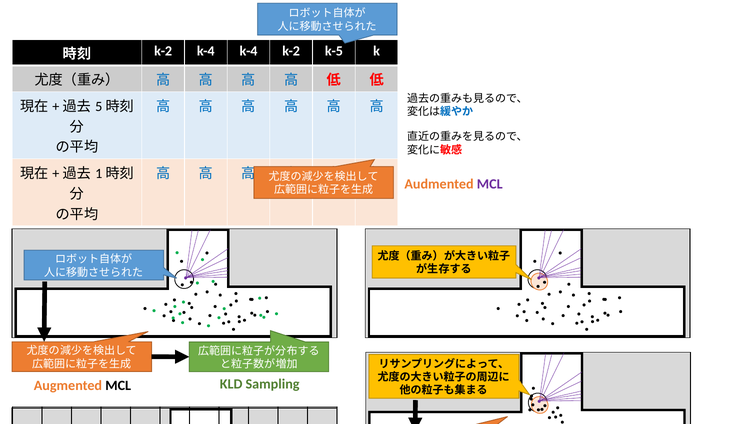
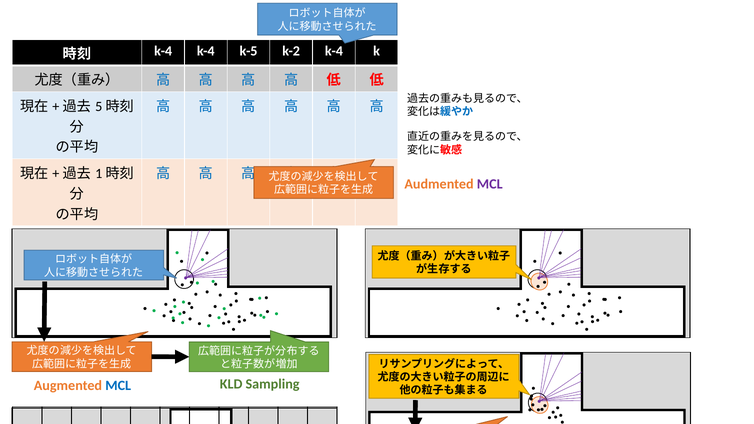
k-2: k-2 -> k-4 (163, 51)
k-4 k-4: k-4 -> k-5 (249, 51)
k-2 k-5: k-5 -> k-4 (334, 51)
MCL colour: black -> blue (118, 386)
